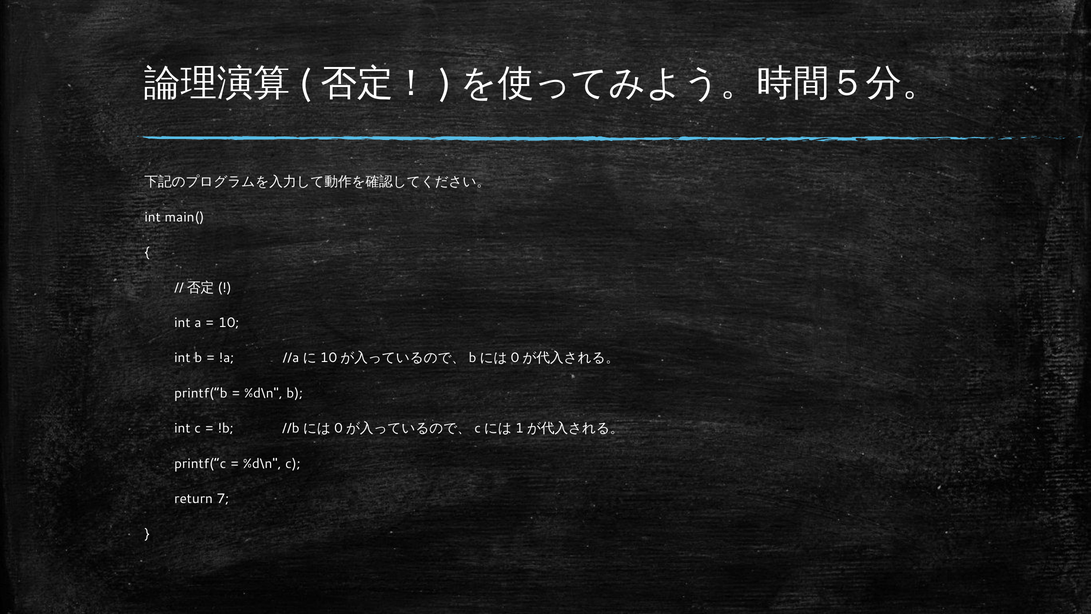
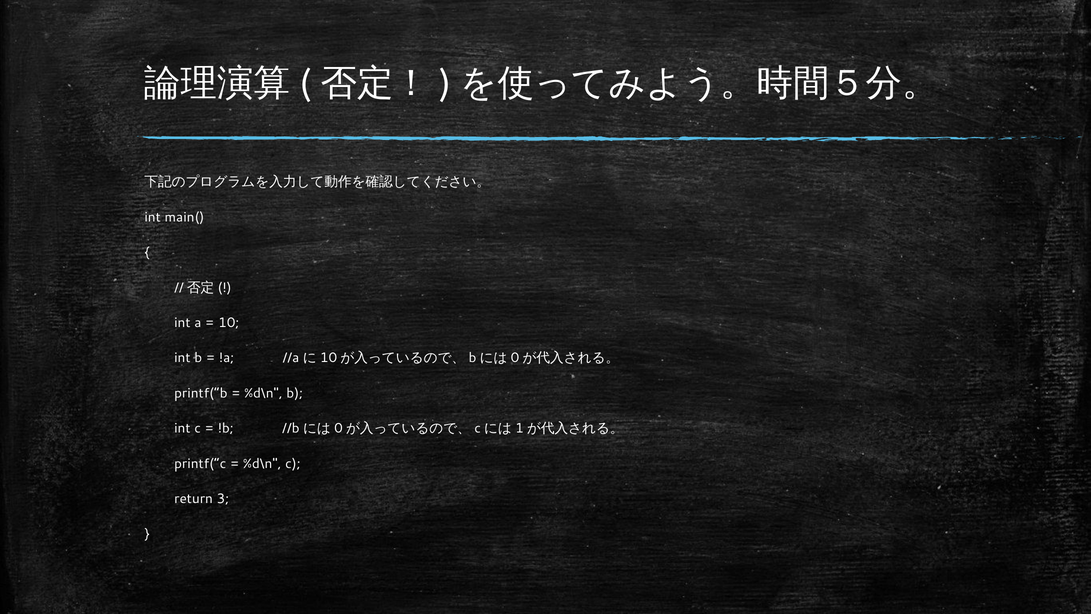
7: 7 -> 3 (223, 499)
